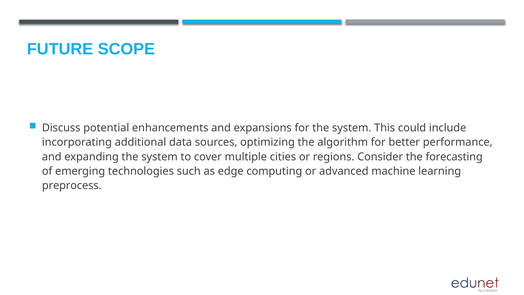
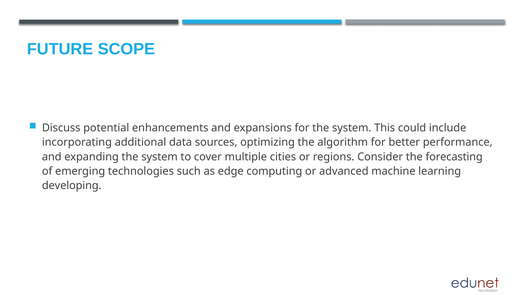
preprocess: preprocess -> developing (72, 185)
